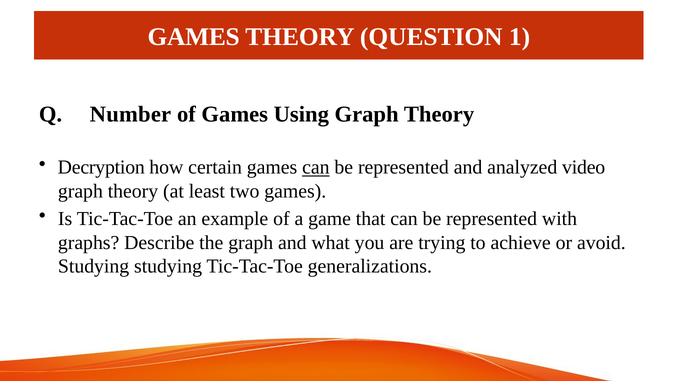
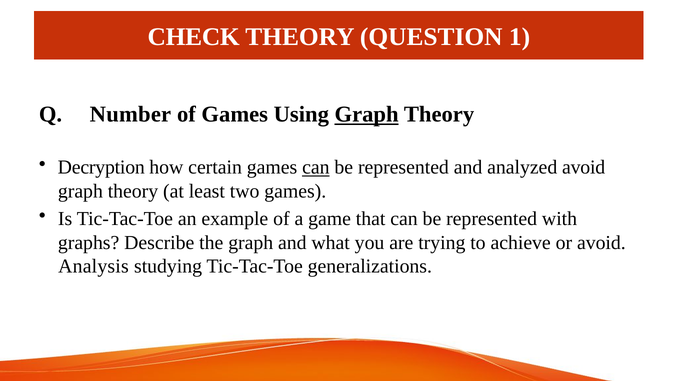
GAMES: GAMES -> CHECK (194, 37)
Graph underline: none -> present (367, 115)
analyzed video: video -> avoid (584, 168)
Studying: Studying -> Analysis (93, 266)
